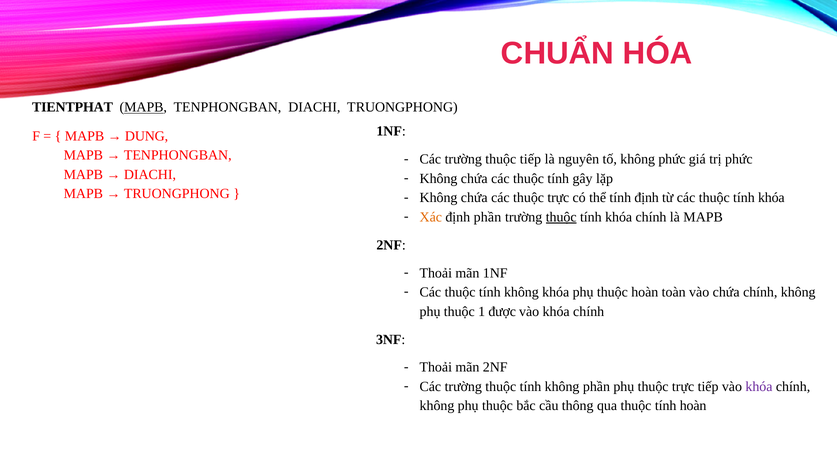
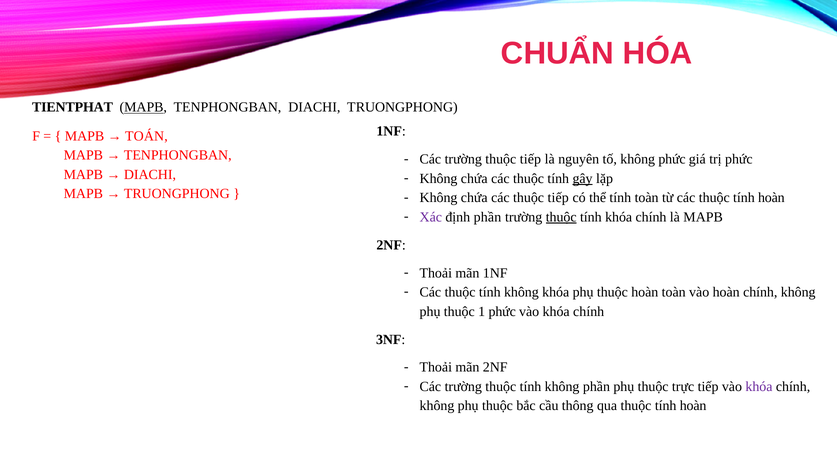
DUNG: DUNG -> TOÁN (146, 136)
gây underline: none -> present (583, 179)
các thuộc trực: trực -> tiếp (558, 198)
tính định: định -> toàn (647, 198)
các thuộc tính khóa: khóa -> hoàn (771, 198)
Xác colour: orange -> purple (431, 217)
vào chứa: chứa -> hoàn (726, 292)
1 được: được -> phức (502, 311)
